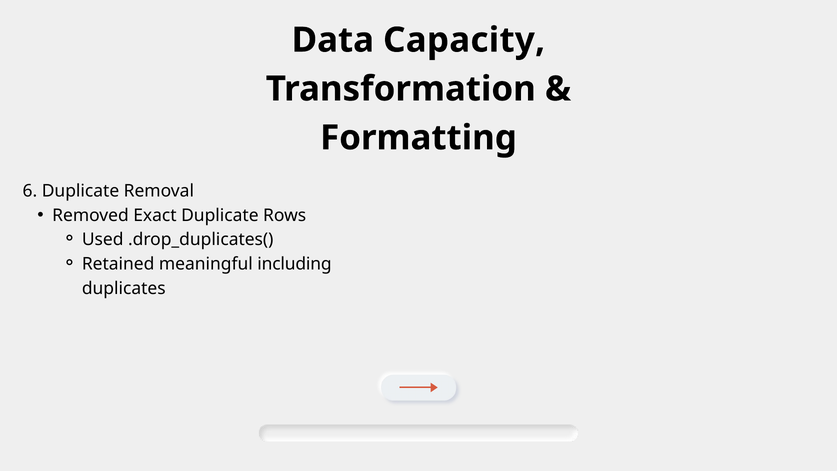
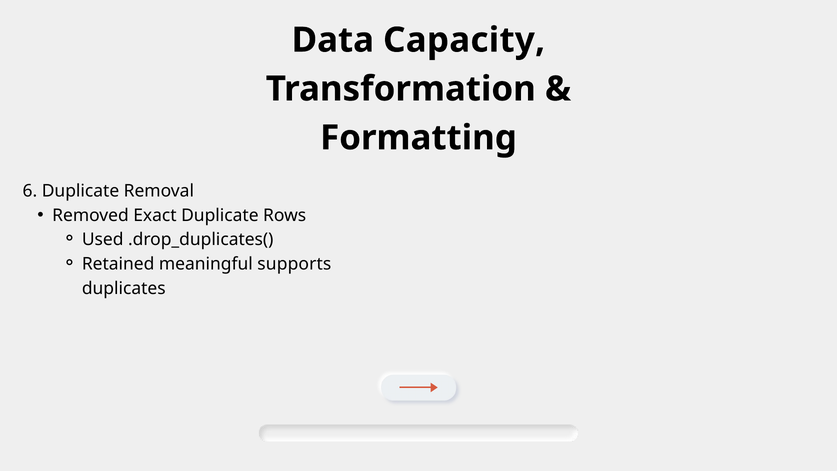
including: including -> supports (294, 264)
